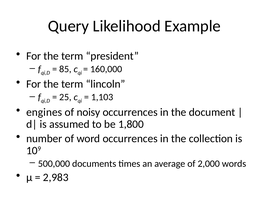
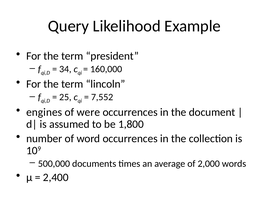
85: 85 -> 34 (65, 69)
1,103: 1,103 -> 7,552 (102, 97)
noisy: noisy -> were (88, 112)
2,983: 2,983 -> 2,400 (56, 177)
